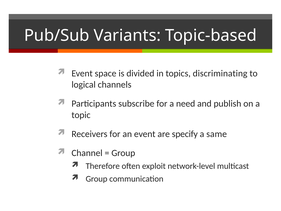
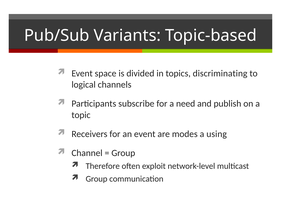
specify: specify -> modes (185, 134)
same: same -> using (217, 134)
